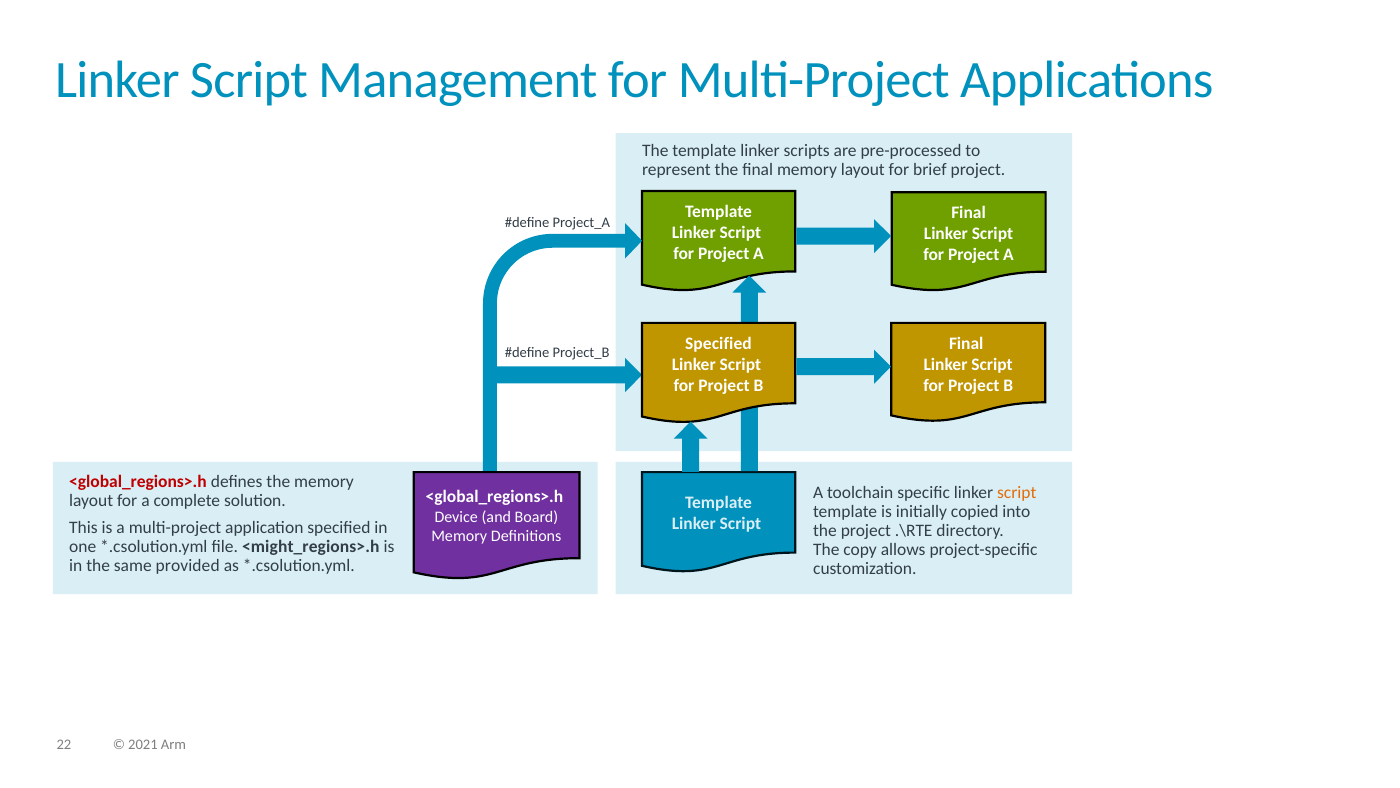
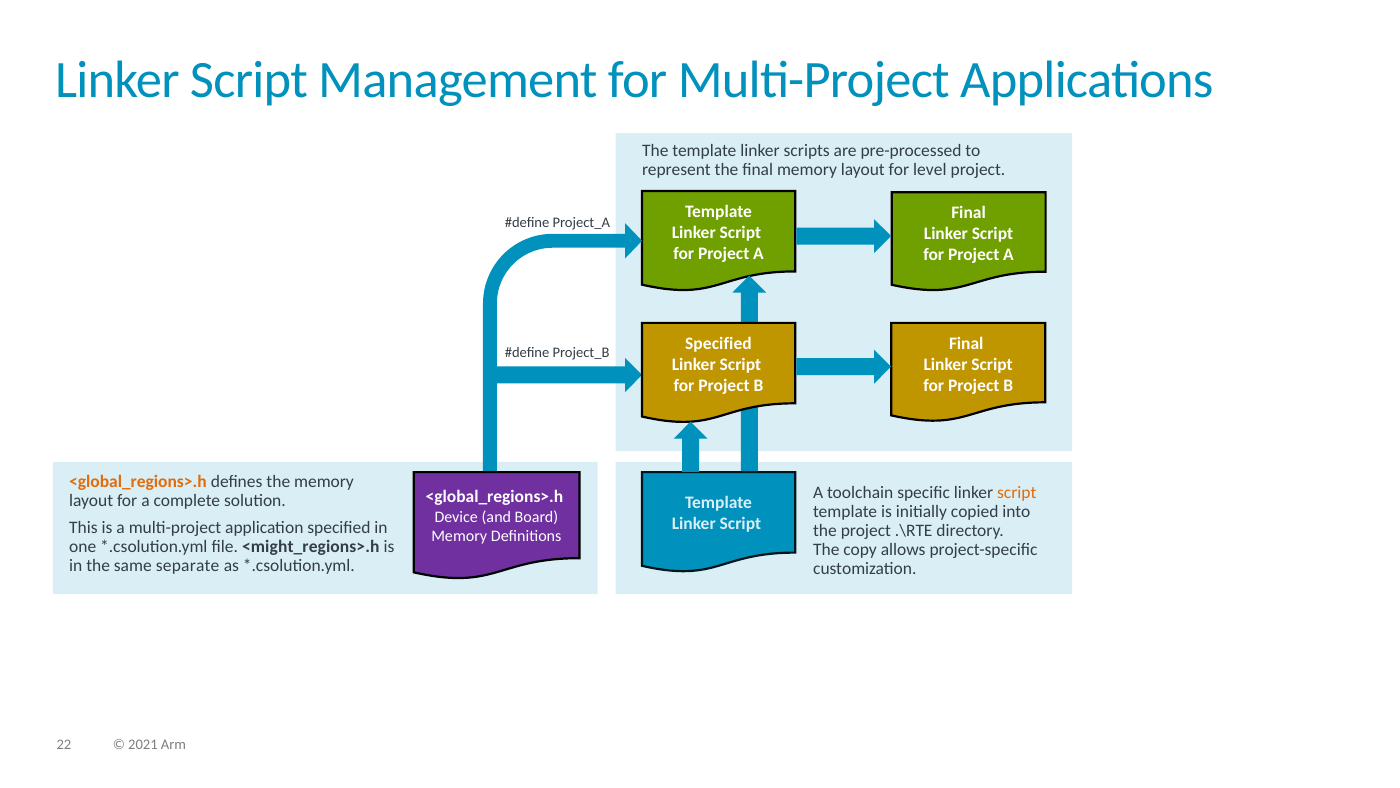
brief: brief -> level (930, 169)
<global_regions>.h colour: red -> orange (138, 481)
provided: provided -> separate (188, 565)
